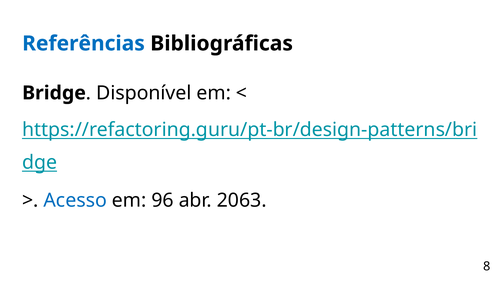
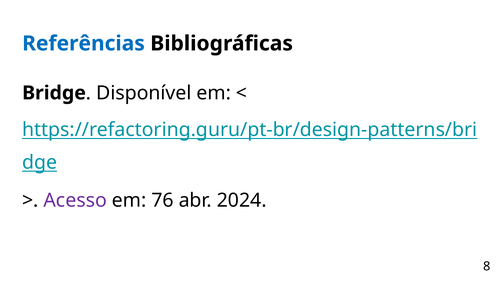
Acesso colour: blue -> purple (75, 201)
96: 96 -> 76 (163, 201)
2063: 2063 -> 2024 (242, 201)
